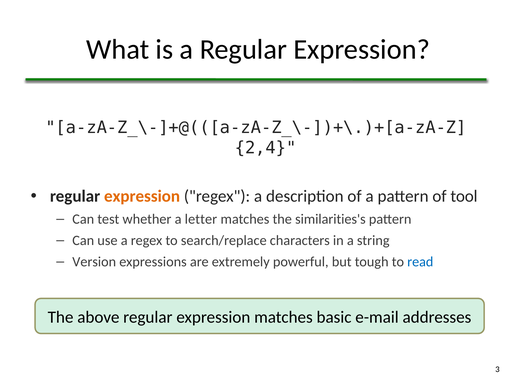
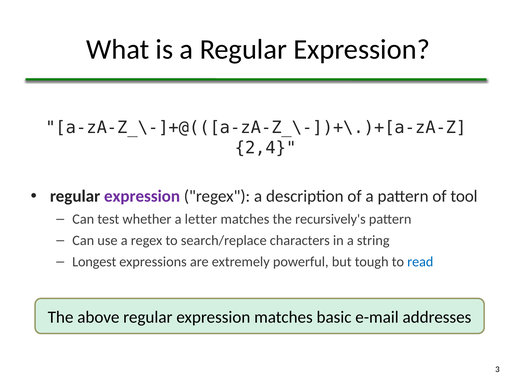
expression colour: orange -> purple (142, 196)
similarities's: similarities's -> recursively's (330, 219)
Version: Version -> Longest (94, 262)
